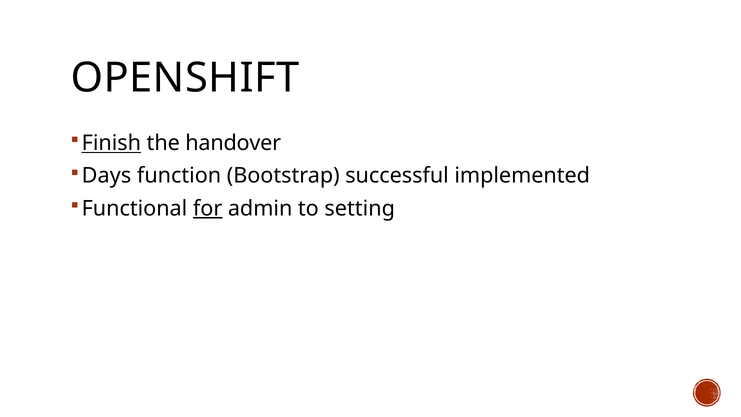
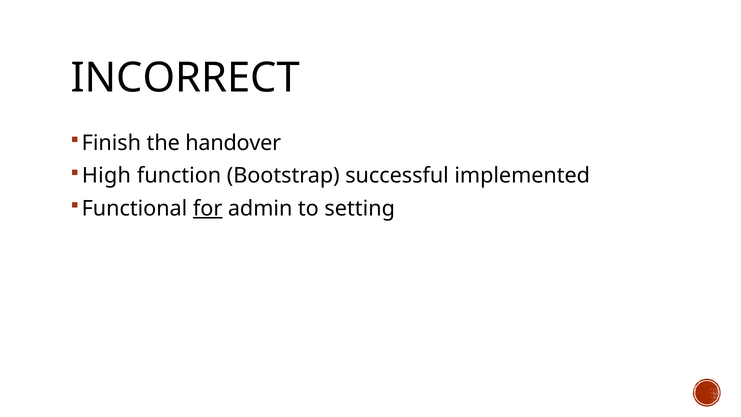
OPENSHIFT: OPENSHIFT -> INCORRECT (185, 78)
Finish underline: present -> none (111, 143)
Days: Days -> High (106, 176)
